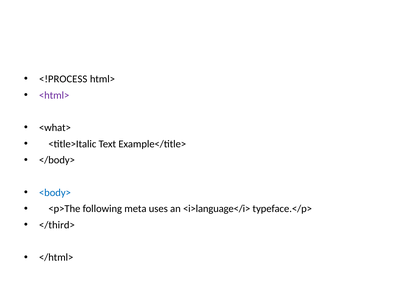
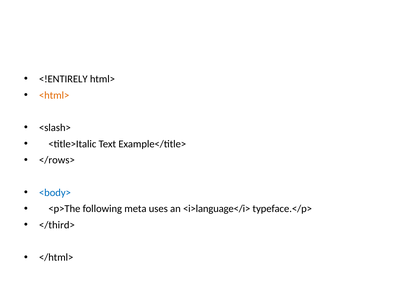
<!PROCESS: <!PROCESS -> <!ENTIRELY (63, 79)
<html> colour: purple -> orange (54, 95)
<what>: <what> -> <slash> (55, 128)
</body>: </body> -> </rows> (57, 160)
